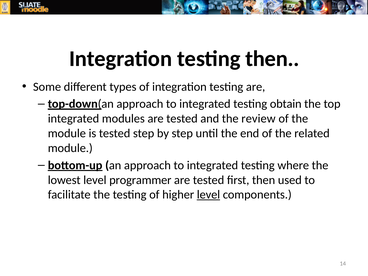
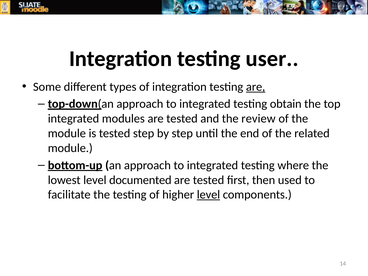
testing then: then -> user (272, 59)
are underline: none -> present (256, 87)
programmer: programmer -> documented (140, 180)
